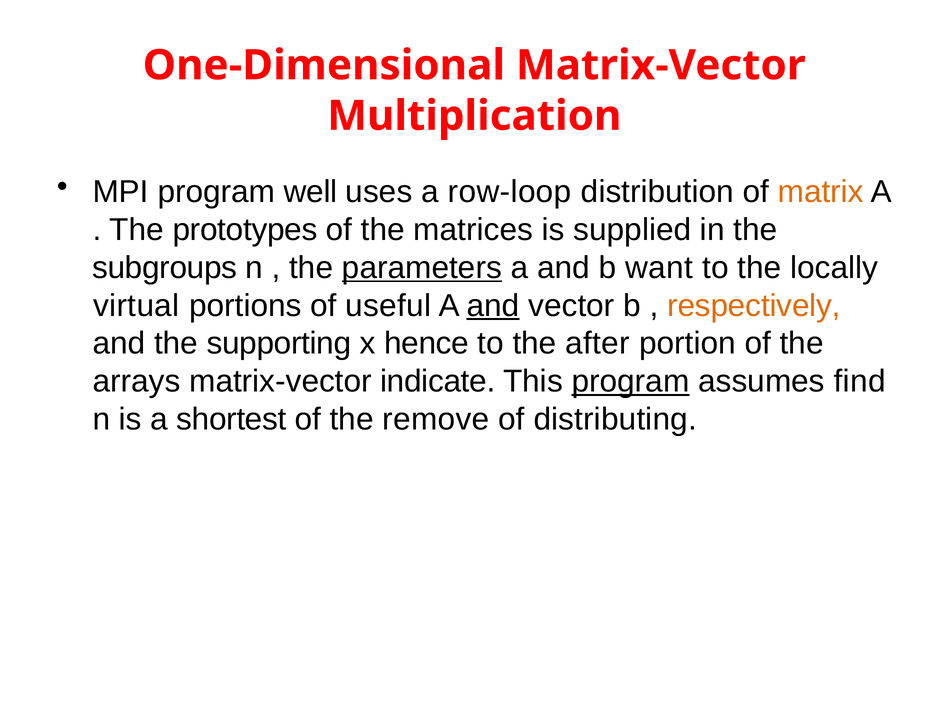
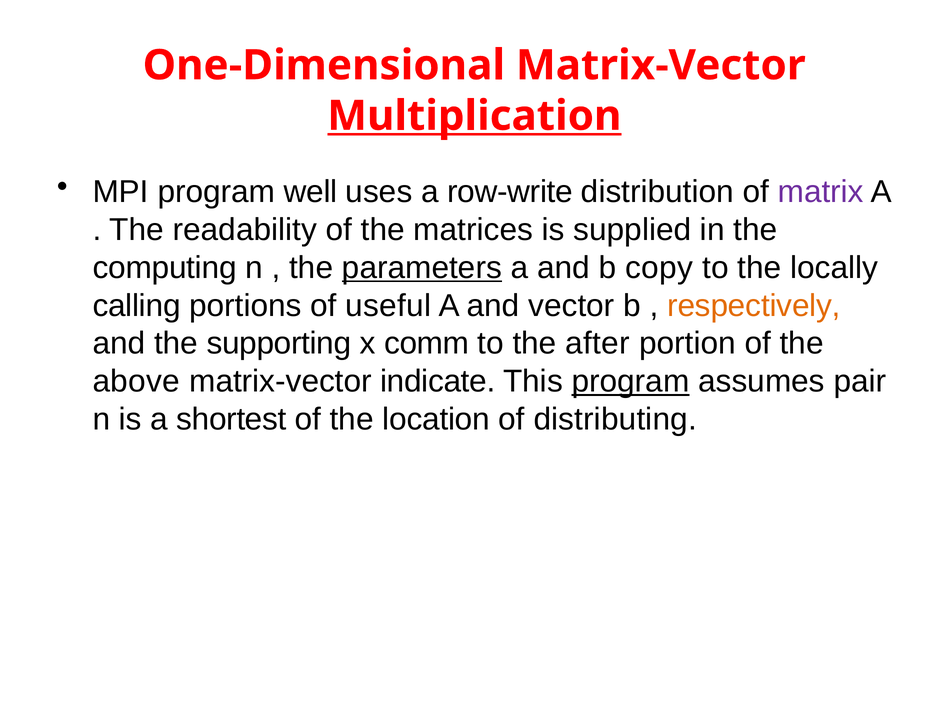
Multiplication underline: none -> present (474, 116)
row-loop: row-loop -> row-write (510, 192)
matrix colour: orange -> purple (821, 192)
prototypes: prototypes -> readability (245, 230)
subgroups: subgroups -> computing (165, 268)
want: want -> copy (659, 268)
virtual: virtual -> calling (137, 306)
and underline: present -> none (493, 306)
hence: hence -> comm (427, 344)
arrays: arrays -> above (136, 382)
find: find -> pair (860, 382)
remove: remove -> location (436, 420)
